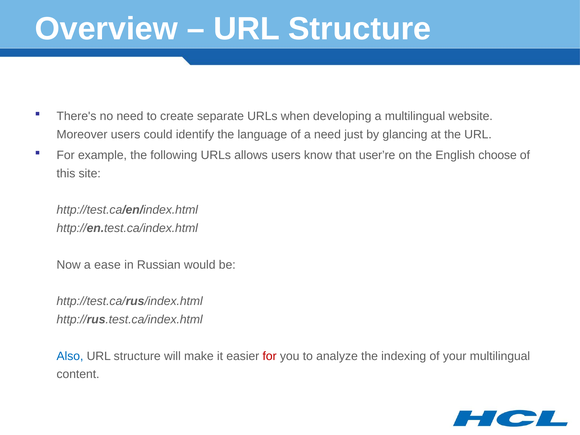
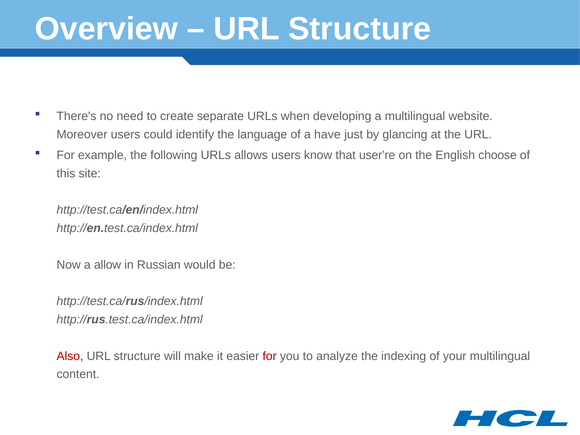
a need: need -> have (327, 135)
ease: ease -> allow (108, 265)
Also colour: blue -> red (70, 356)
